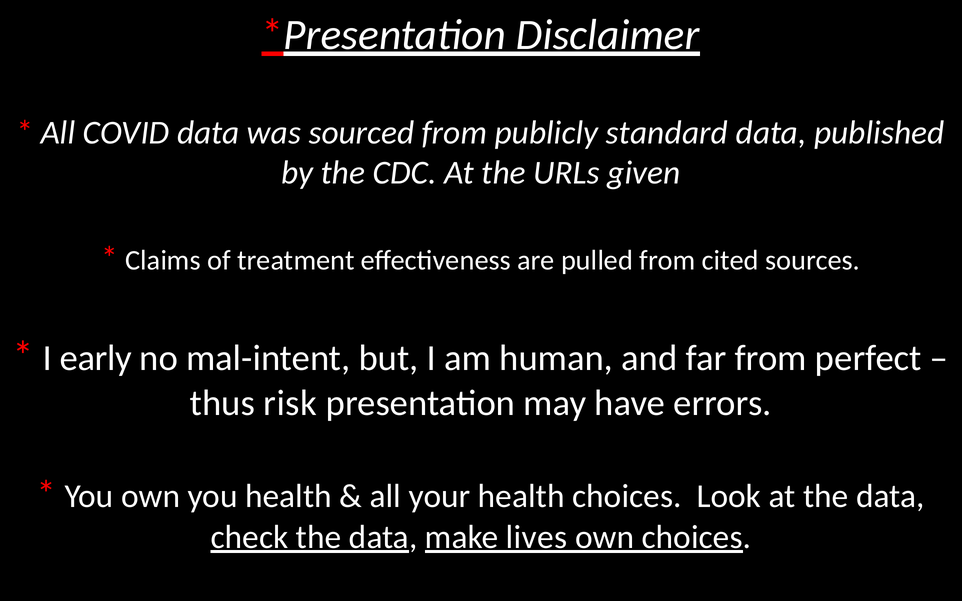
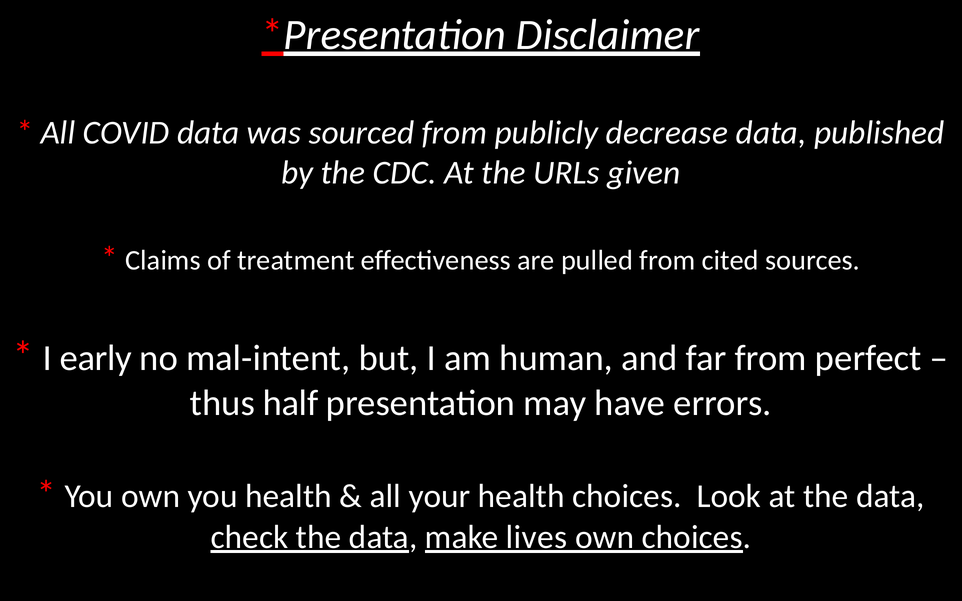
standard: standard -> decrease (667, 133)
risk: risk -> half (291, 403)
